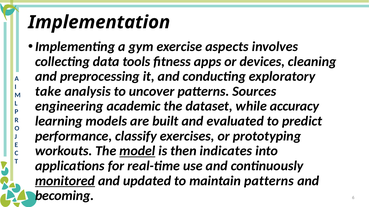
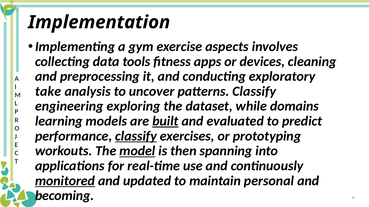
patterns Sources: Sources -> Classify (254, 92)
academic: academic -> exploring (134, 106)
accuracy: accuracy -> domains (294, 106)
built underline: none -> present (165, 121)
classify underline: none -> present (136, 136)
indicates: indicates -> spanning (226, 151)
maintain patterns: patterns -> personal (269, 181)
